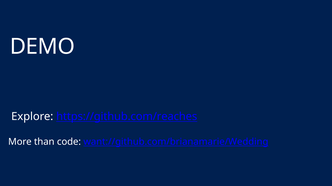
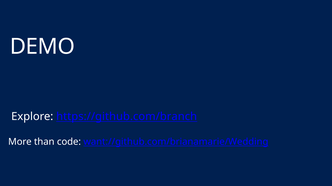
https://github.com/reaches: https://github.com/reaches -> https://github.com/branch (127, 117)
